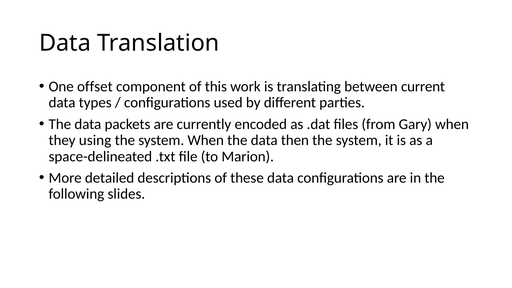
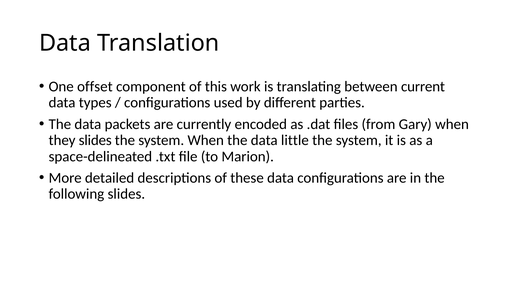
they using: using -> slides (95, 140)
then: then -> little (295, 140)
